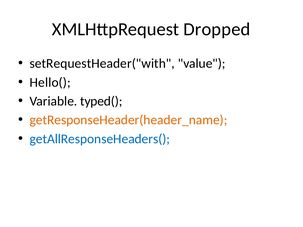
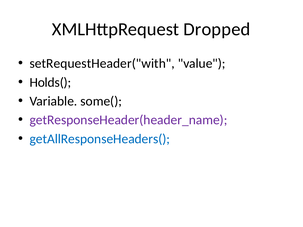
Hello(: Hello( -> Holds( (50, 82)
typed(: typed( -> some( (101, 101)
getResponseHeader(header_name colour: orange -> purple (128, 120)
